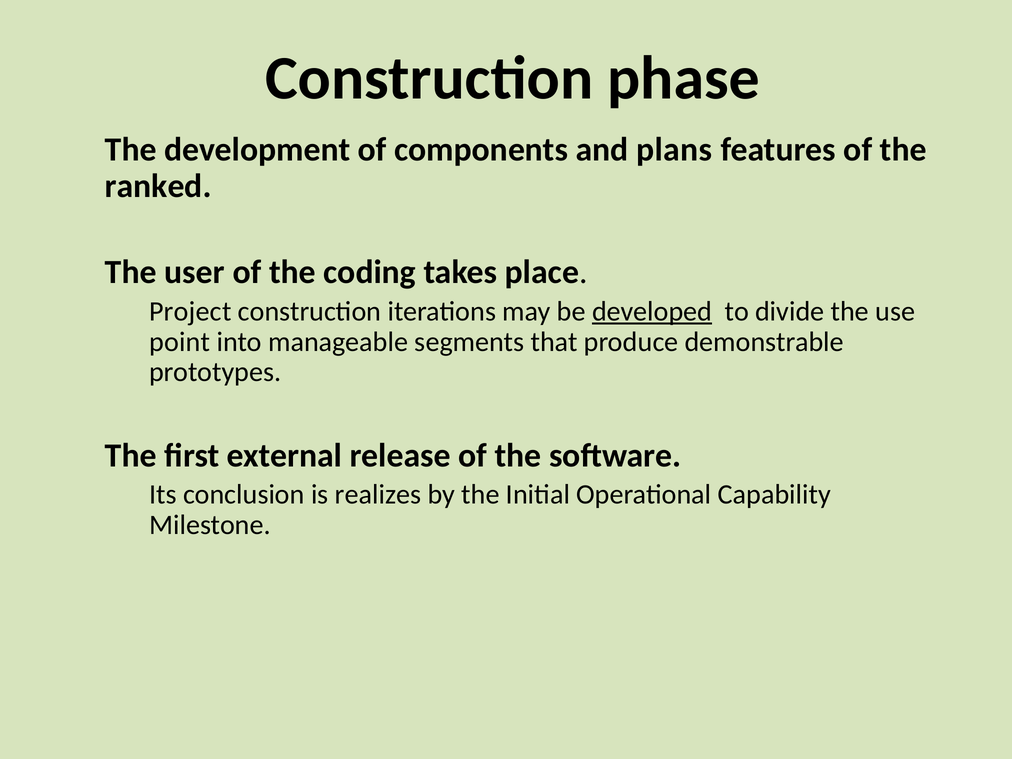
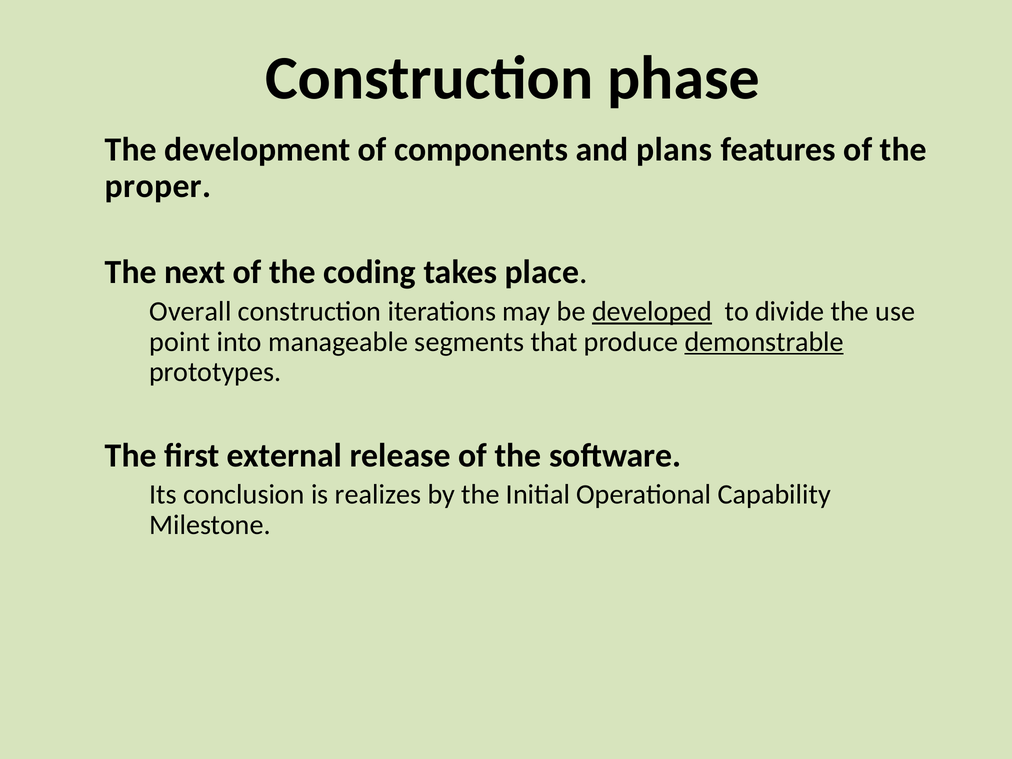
ranked: ranked -> proper (158, 186)
user: user -> next (195, 272)
Project: Project -> Overall (190, 311)
demonstrable underline: none -> present (764, 342)
